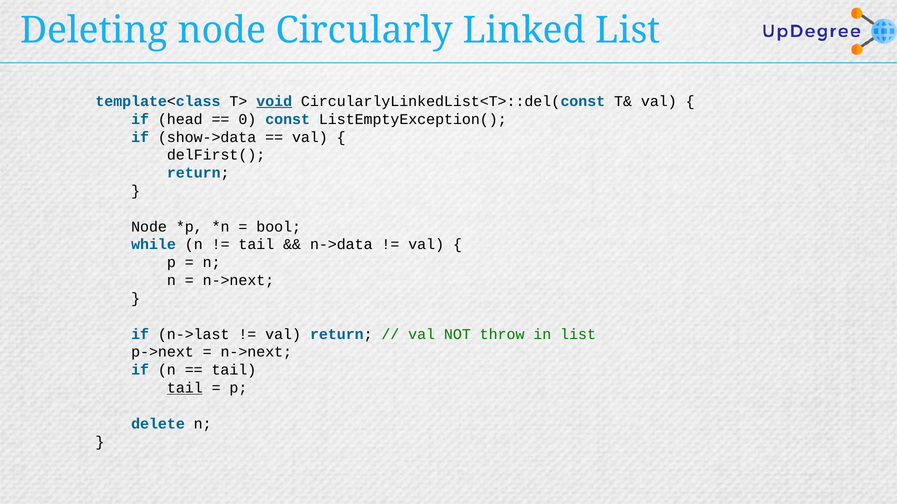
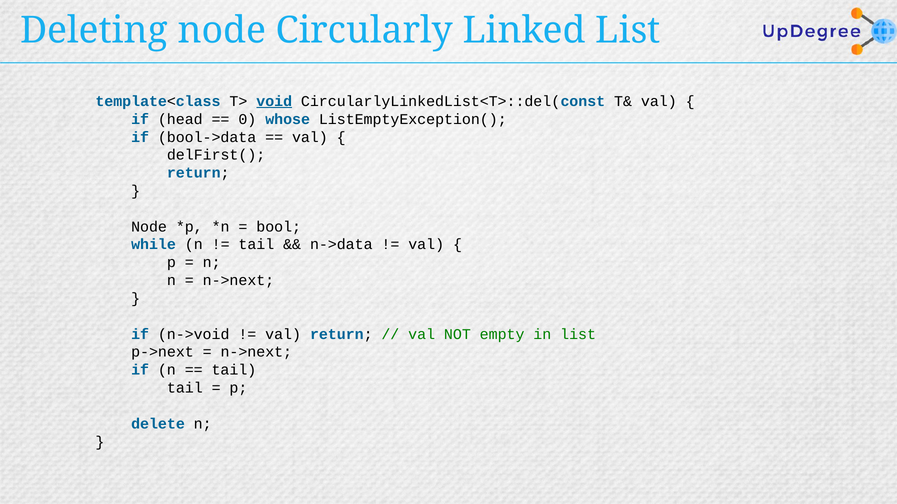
const: const -> whose (288, 119)
show->data: show->data -> bool->data (207, 137)
n->last: n->last -> n->void (194, 334)
throw: throw -> empty (502, 334)
tail underline: present -> none (185, 388)
